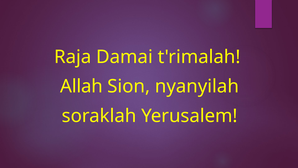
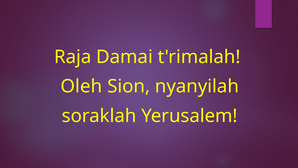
Allah: Allah -> Oleh (81, 86)
